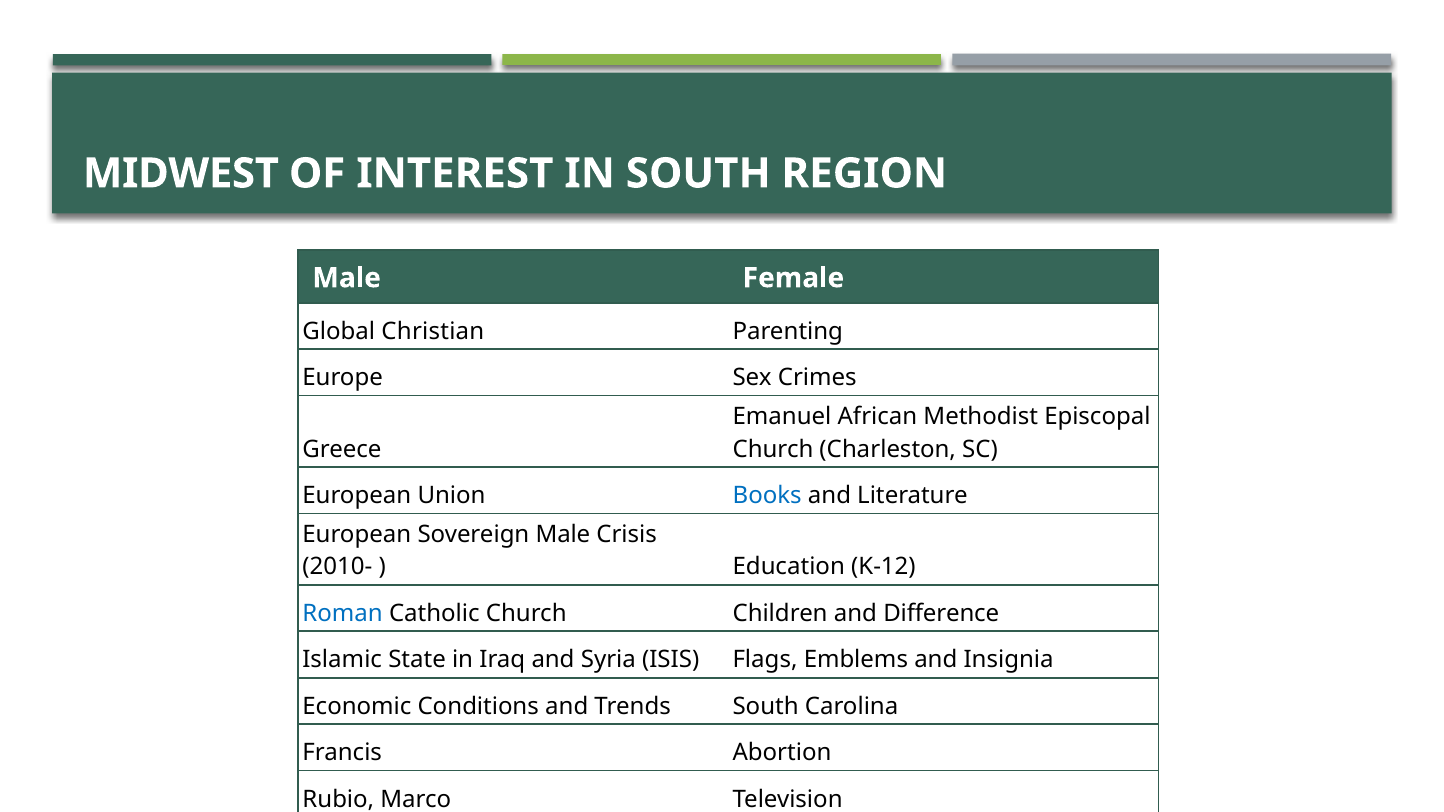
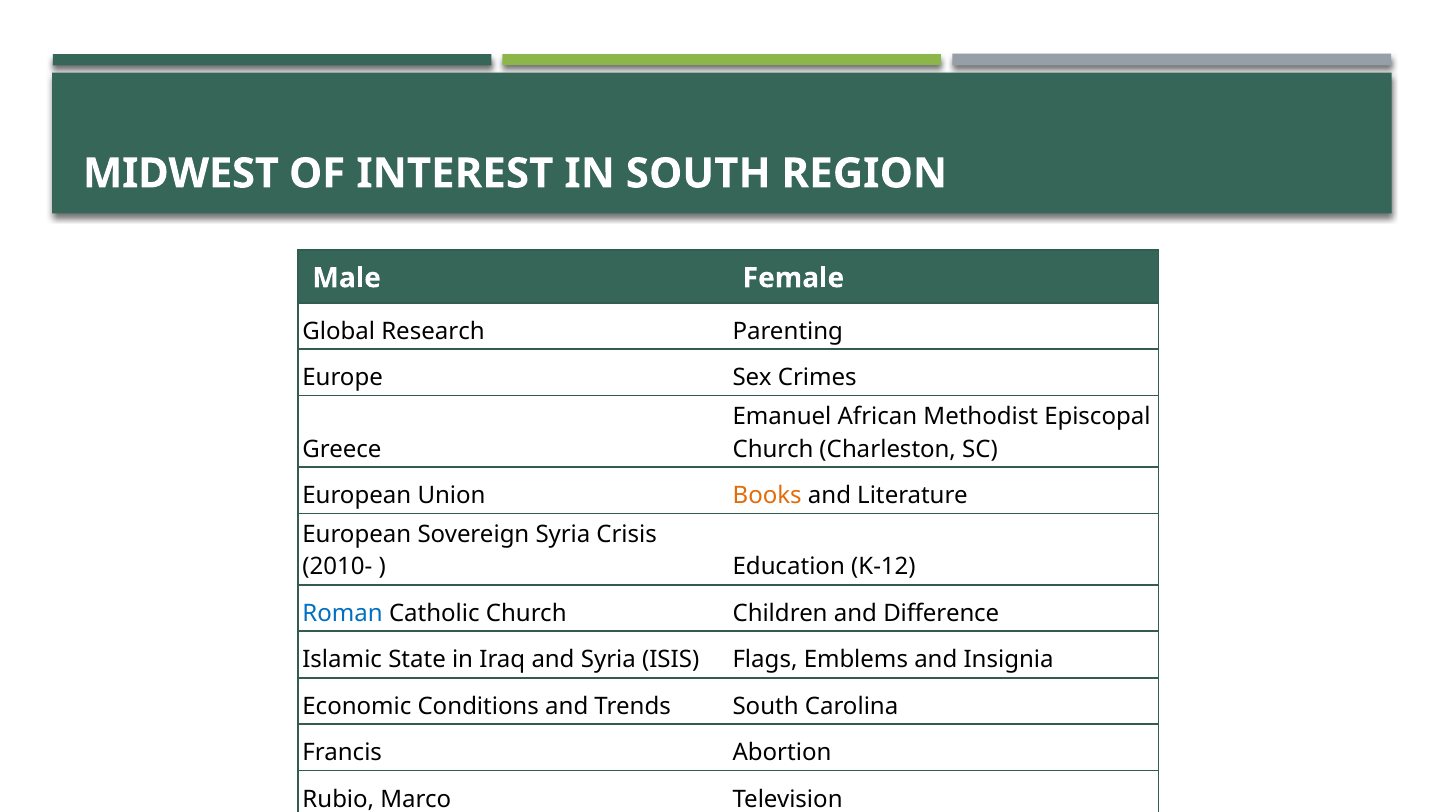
Christian: Christian -> Research (433, 331)
Books colour: blue -> orange (767, 496)
Sovereign Male: Male -> Syria (563, 534)
